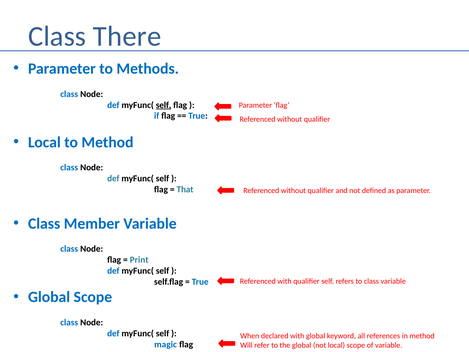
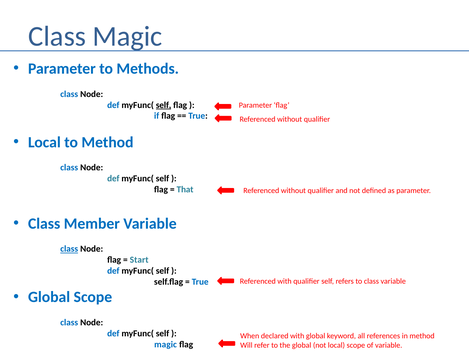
Class There: There -> Magic (127, 36)
class underline: none -> present (69, 249)
Print: Print -> Start (139, 260)
